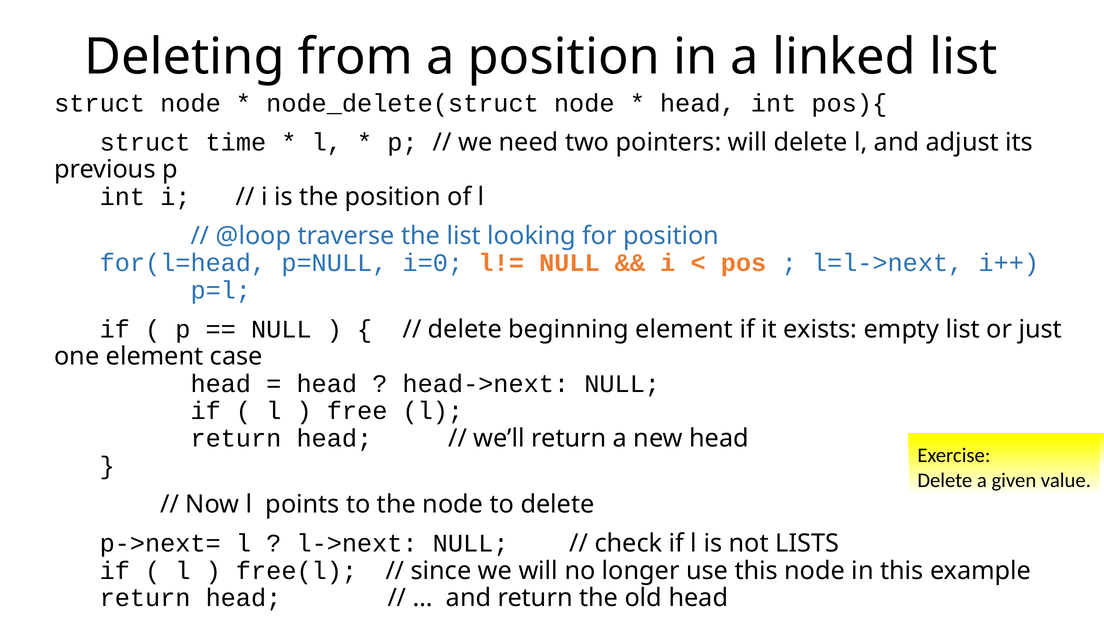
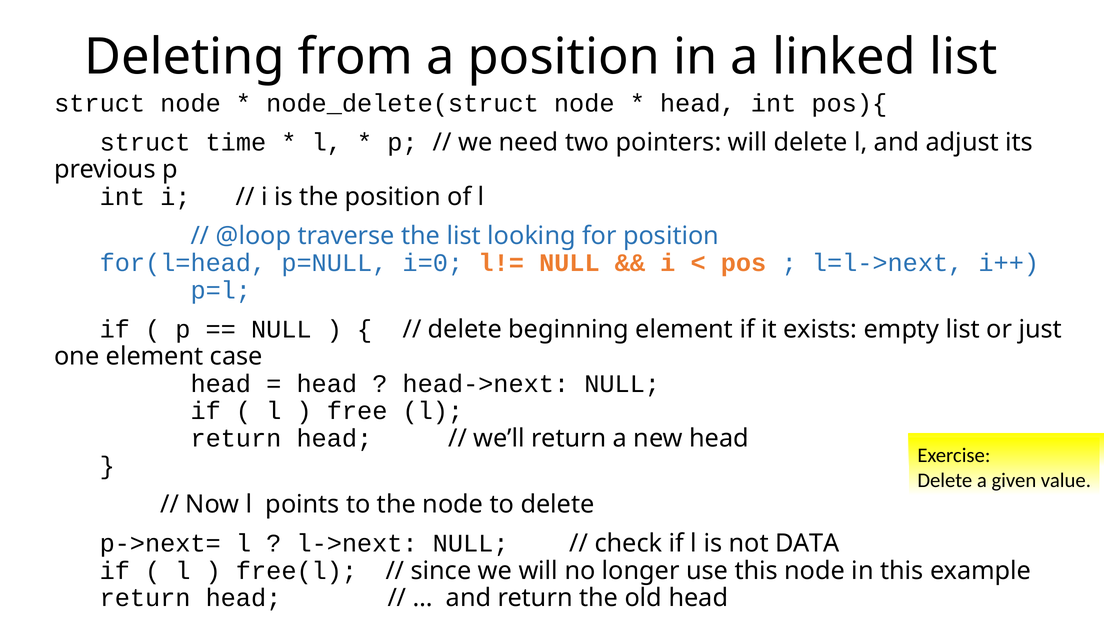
LISTS: LISTS -> DATA (807, 543)
